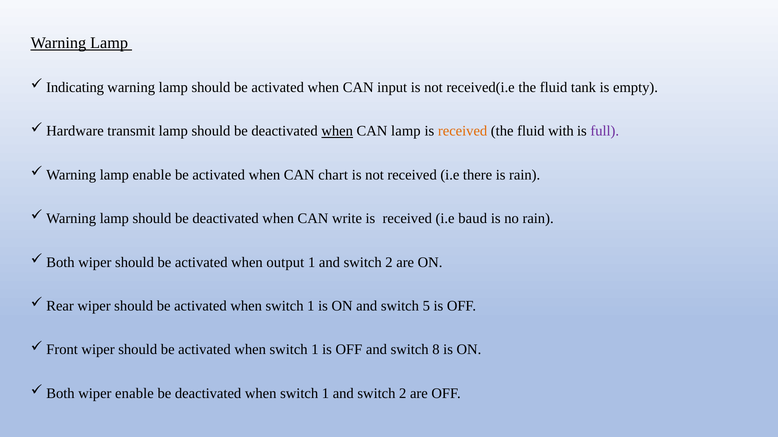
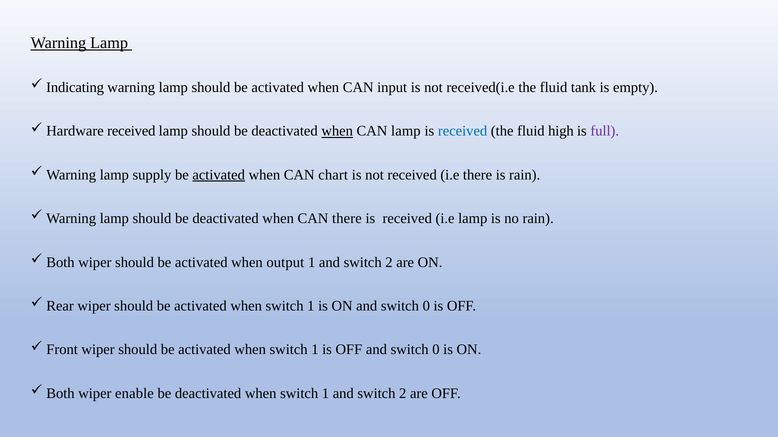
Hardware transmit: transmit -> received (131, 131)
received colour: orange -> blue (463, 131)
with: with -> high (561, 131)
lamp enable: enable -> supply (152, 175)
activated underline: none -> present (219, 175)
CAN write: write -> there (347, 219)
i.e baud: baud -> lamp (473, 219)
ON and switch 5: 5 -> 0 (426, 306)
OFF and switch 8: 8 -> 0 (436, 350)
